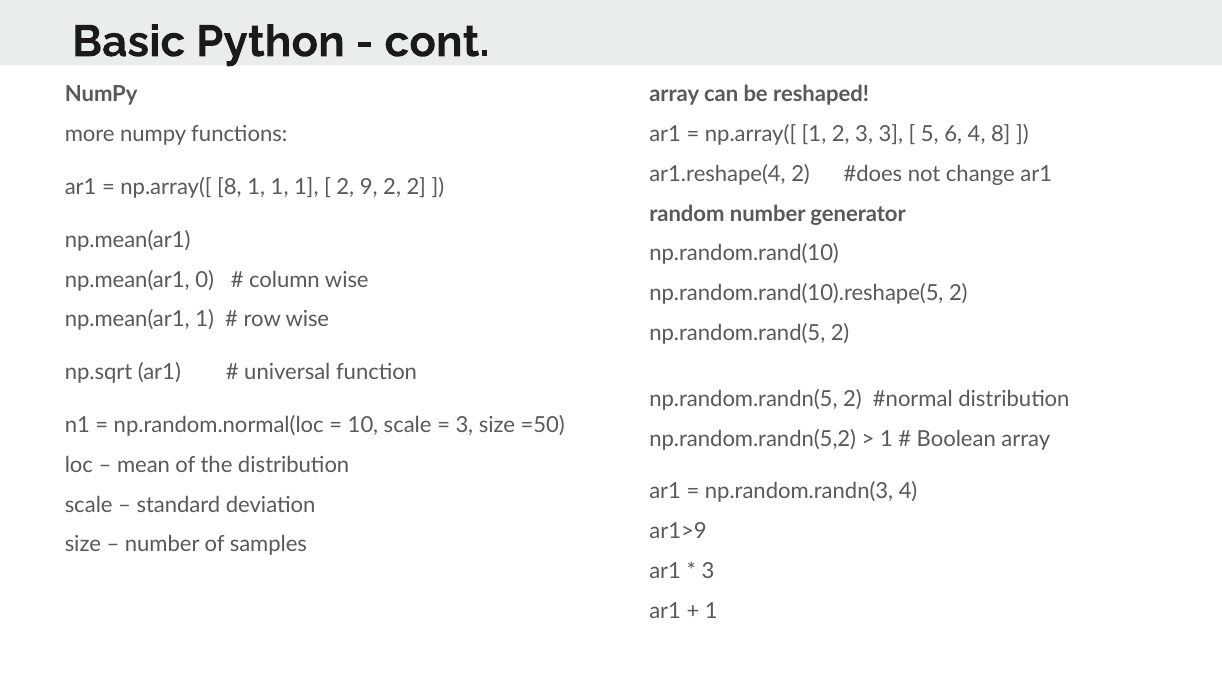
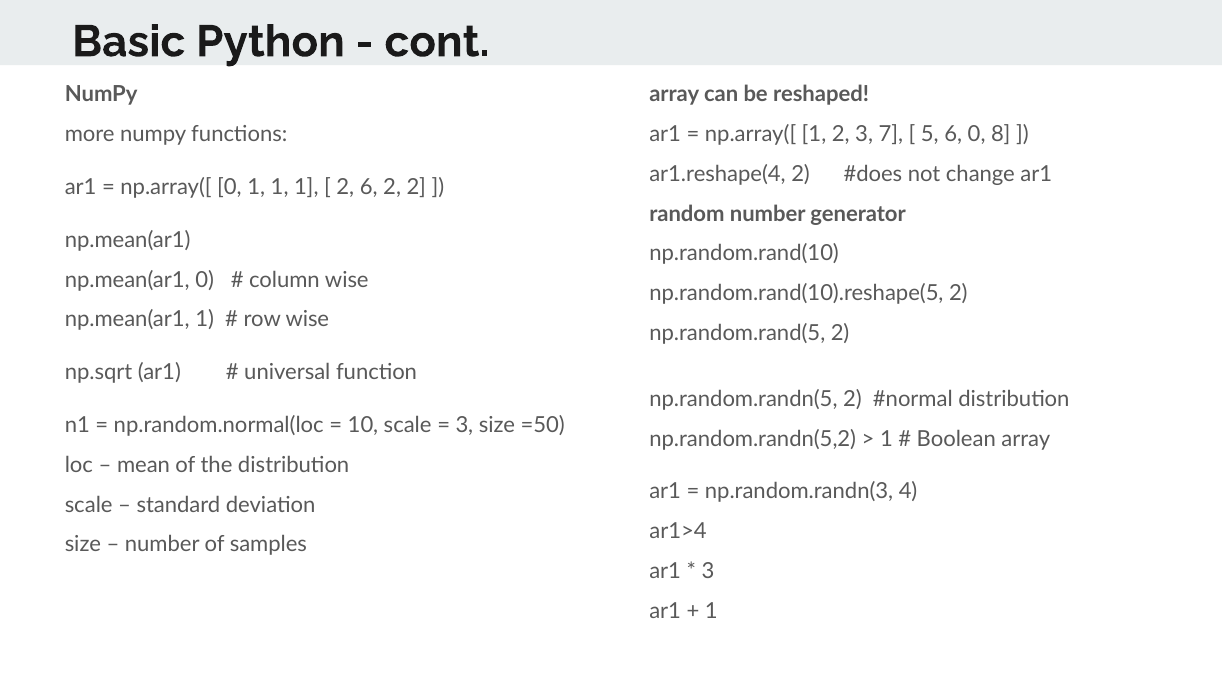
3 3: 3 -> 7 (891, 134)
6 4: 4 -> 0 (977, 134)
np.array([ 8: 8 -> 0 (229, 187)
2 9: 9 -> 6 (369, 187)
ar1>9: ar1>9 -> ar1>4 (678, 532)
